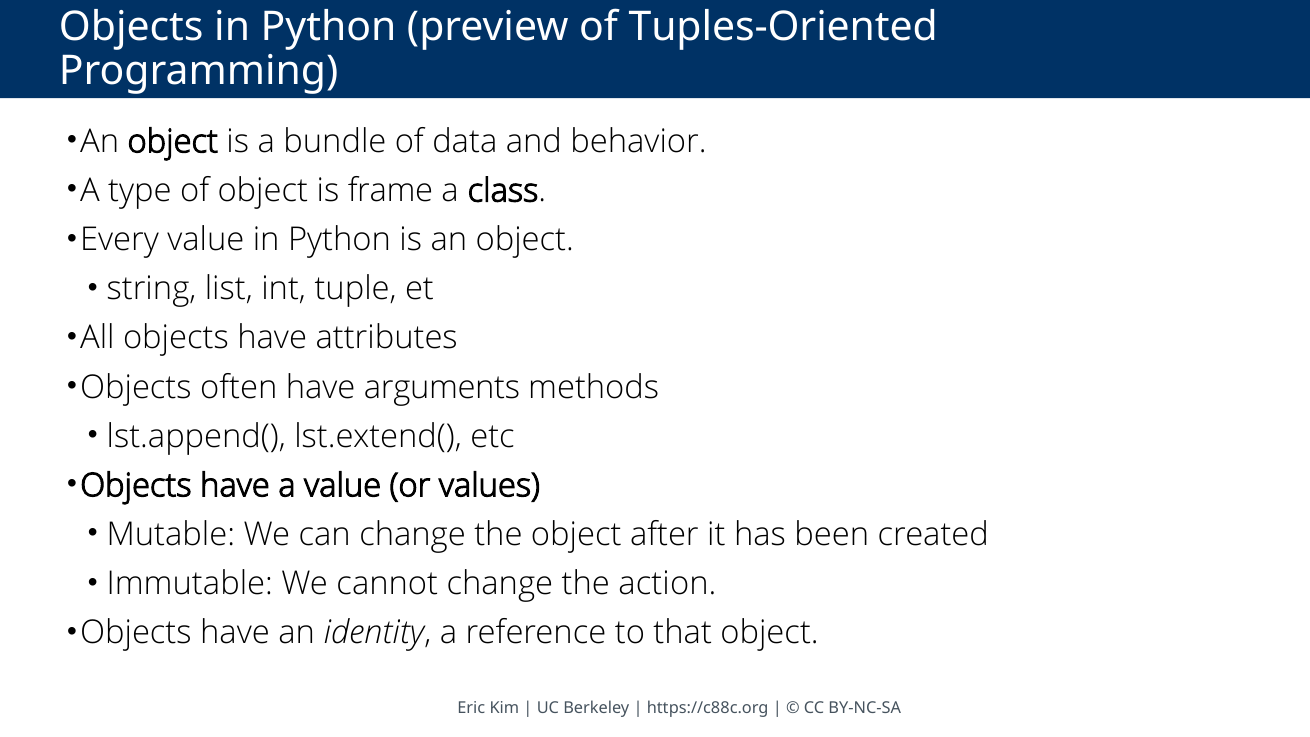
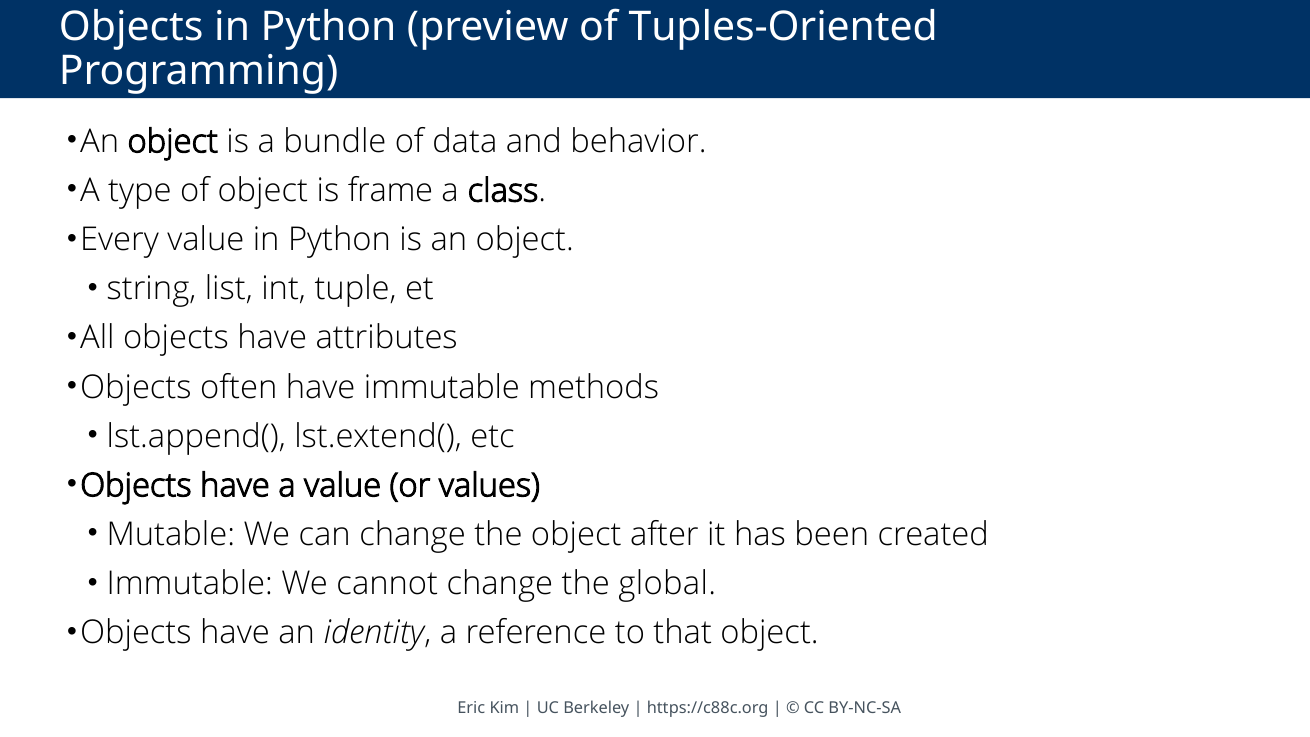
have arguments: arguments -> immutable (442, 387)
action: action -> global (667, 584)
